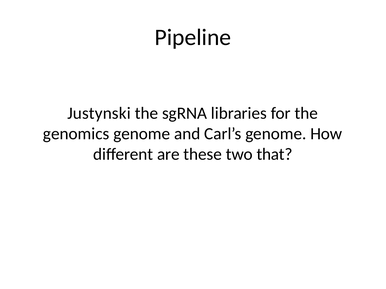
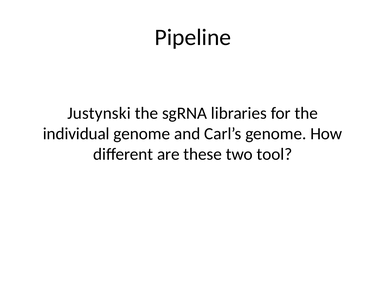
genomics: genomics -> individual (76, 134)
that: that -> tool (274, 155)
